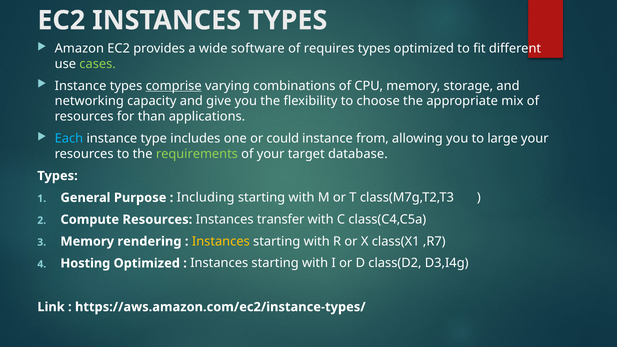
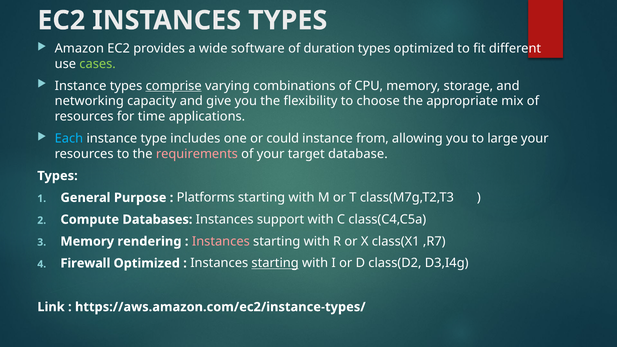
requires: requires -> duration (329, 49)
than: than -> time (152, 117)
requirements colour: light green -> pink (197, 154)
Including: Including -> Platforms (206, 198)
Compute Resources: Resources -> Databases (157, 220)
transfer: transfer -> support (281, 220)
Instances colour: yellow -> pink (221, 241)
Hosting: Hosting -> Firewall (85, 263)
starting underline: none -> present (275, 263)
